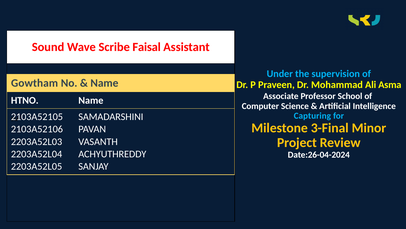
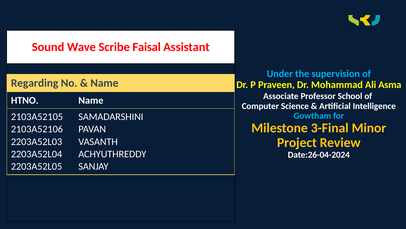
Gowtham: Gowtham -> Regarding (35, 83)
Capturing: Capturing -> Gowtham (312, 116)
